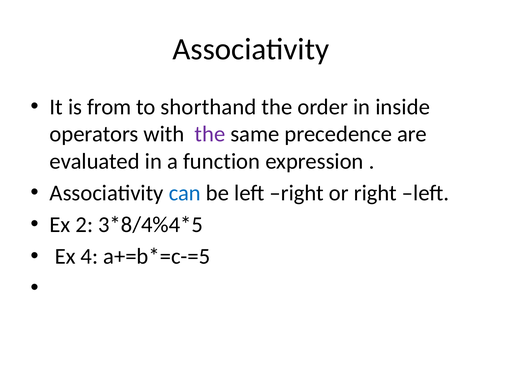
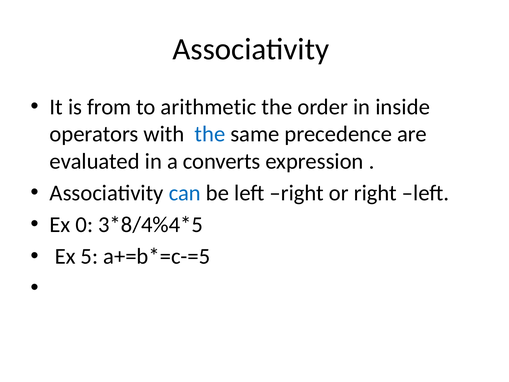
shorthand: shorthand -> arithmetic (208, 107)
the colour: purple -> blue (210, 134)
function: function -> converts (222, 161)
2: 2 -> 0 (84, 225)
4: 4 -> 5 (89, 256)
